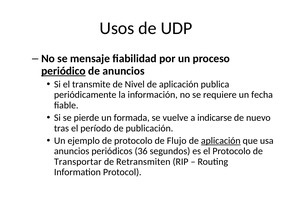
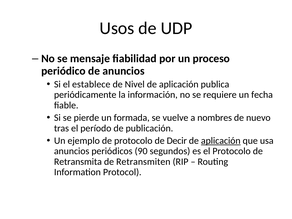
periódico underline: present -> none (63, 71)
transmite: transmite -> establece (91, 84)
indicarse: indicarse -> nombres (215, 118)
Flujo: Flujo -> Decir (177, 141)
36: 36 -> 90 (141, 151)
Transportar: Transportar -> Retransmita (78, 162)
